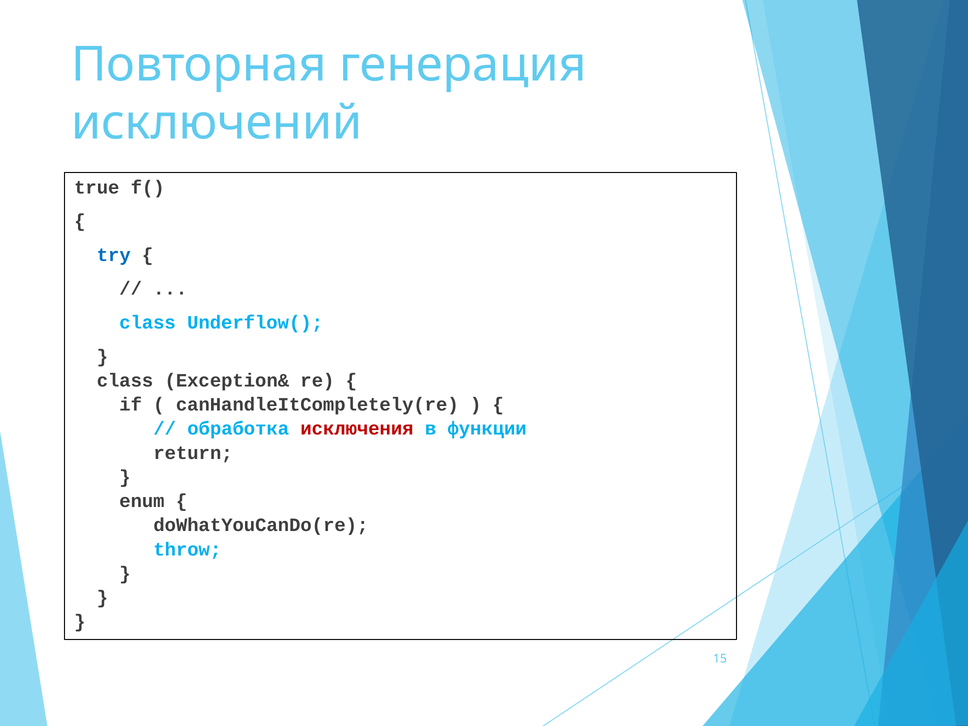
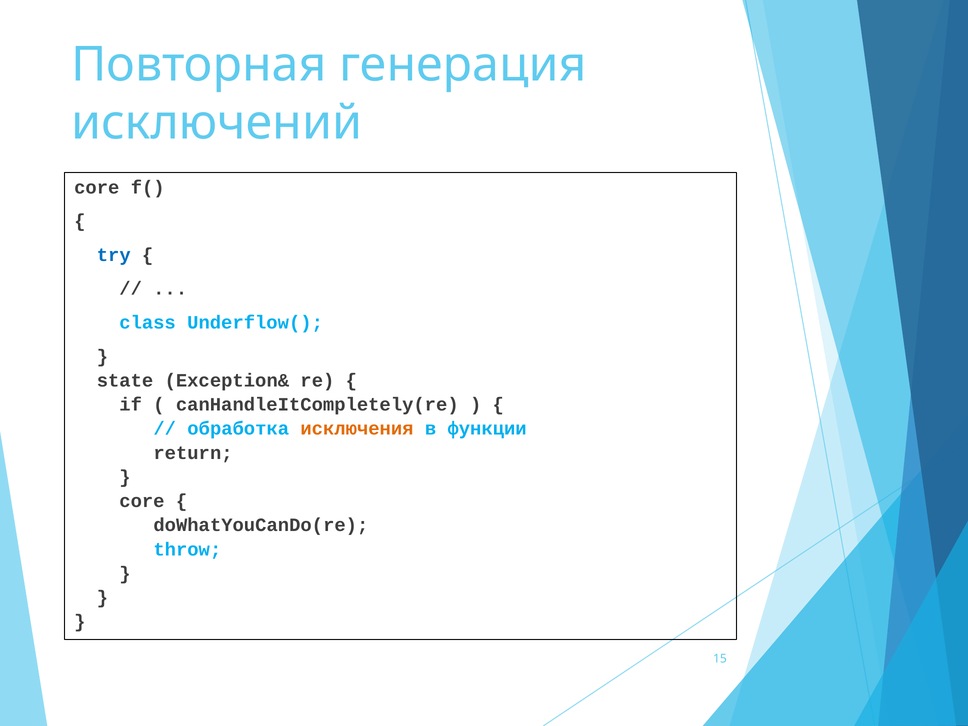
true: true -> core (97, 187)
class: class -> state (125, 380)
исключения colour: red -> orange (357, 429)
enum: enum -> core (142, 501)
